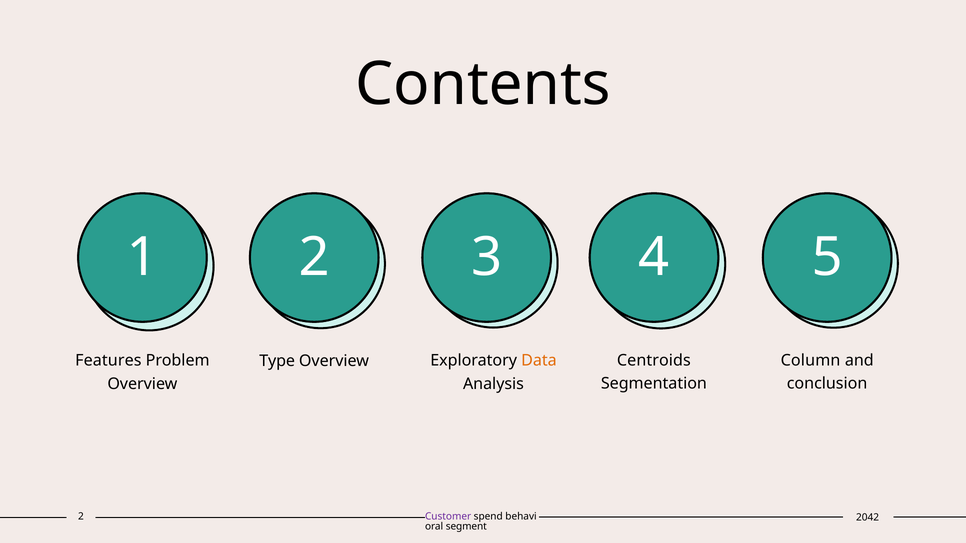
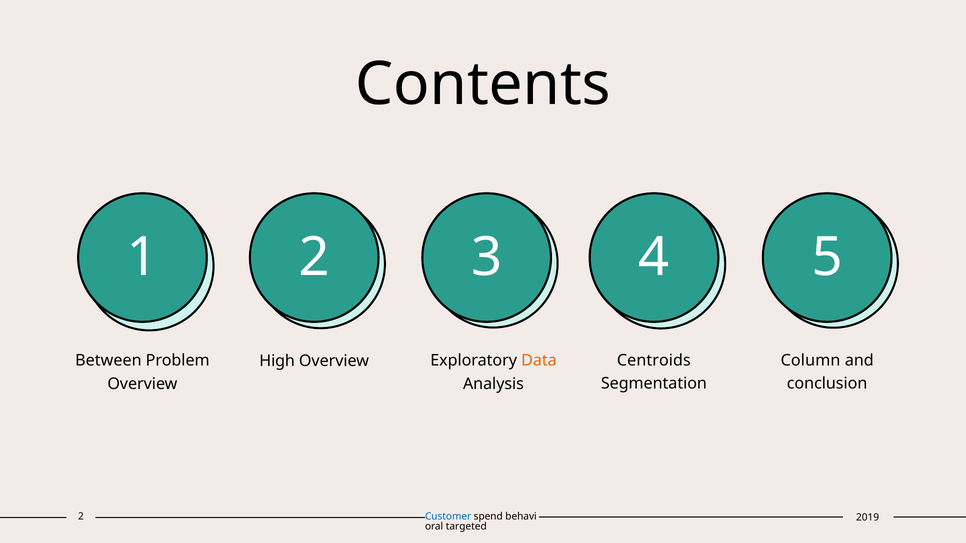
Features: Features -> Between (108, 361)
Type: Type -> High (277, 361)
Customer colour: purple -> blue (448, 517)
2042: 2042 -> 2019 (868, 518)
segment: segment -> targeted (466, 527)
